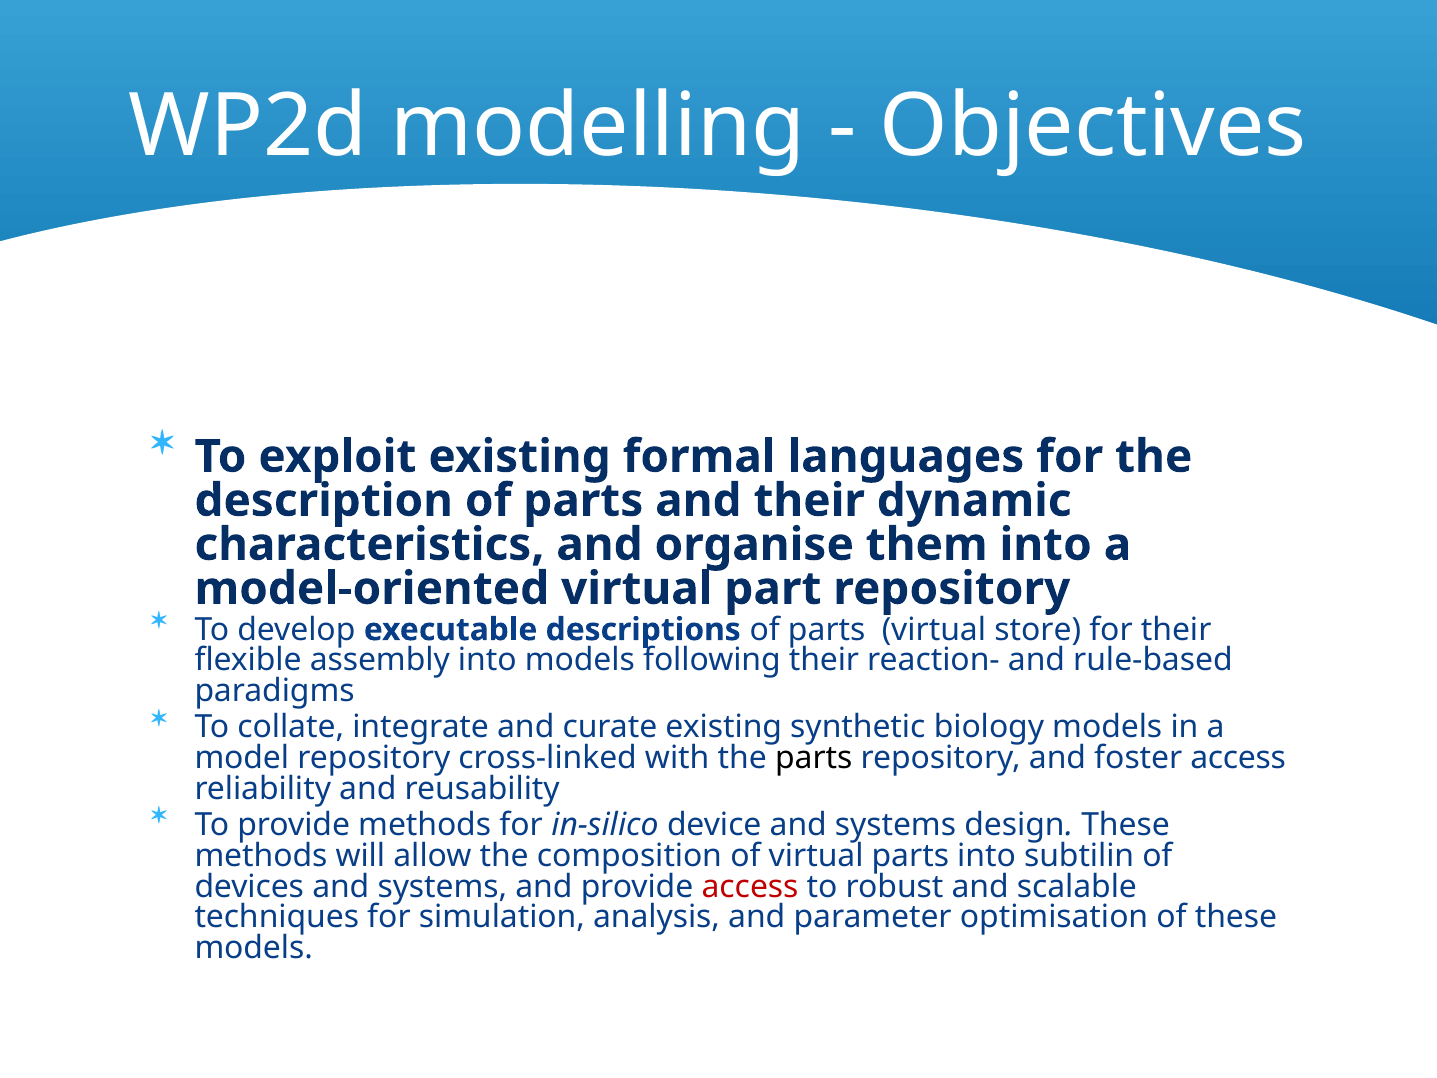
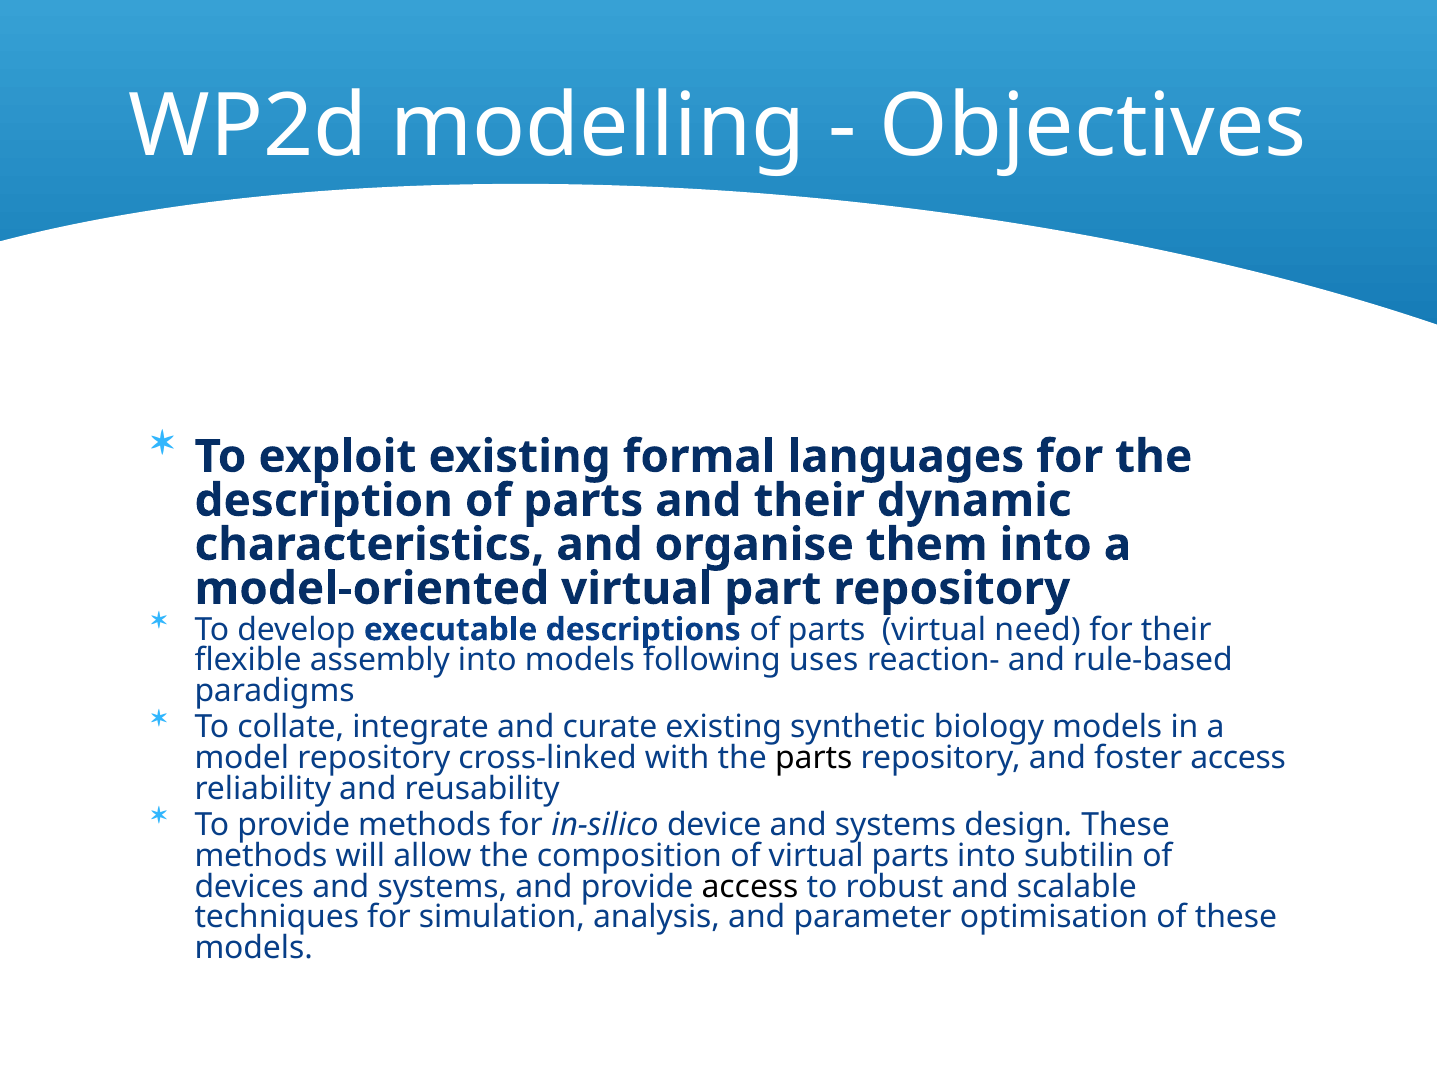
store: store -> need (1038, 630)
following their: their -> uses (824, 660)
access colour: red -> black (750, 886)
